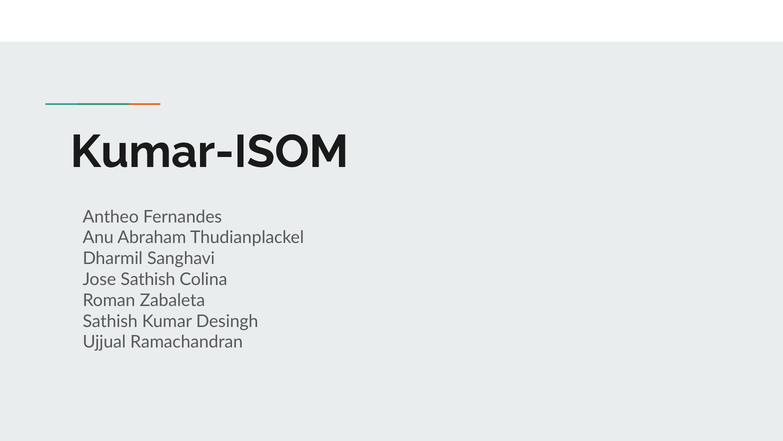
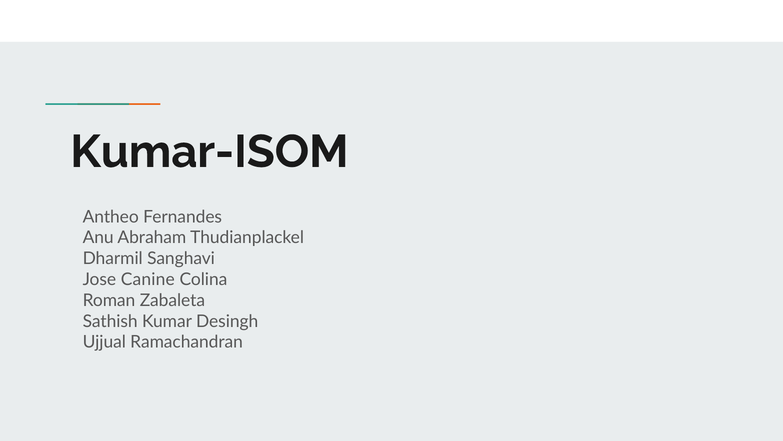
Jose Sathish: Sathish -> Canine (148, 279)
